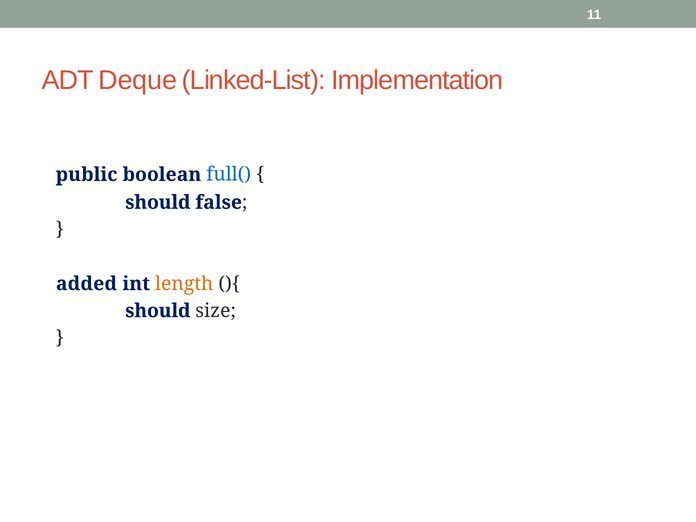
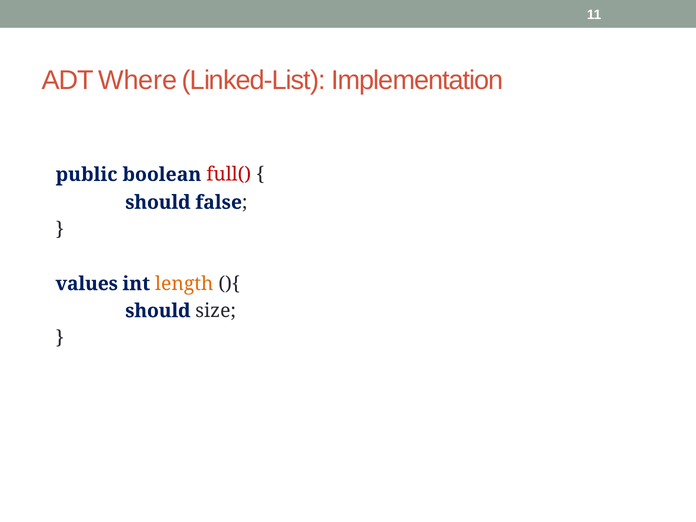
Deque: Deque -> Where (138, 80)
full( colour: blue -> red (229, 175)
added: added -> values (87, 284)
